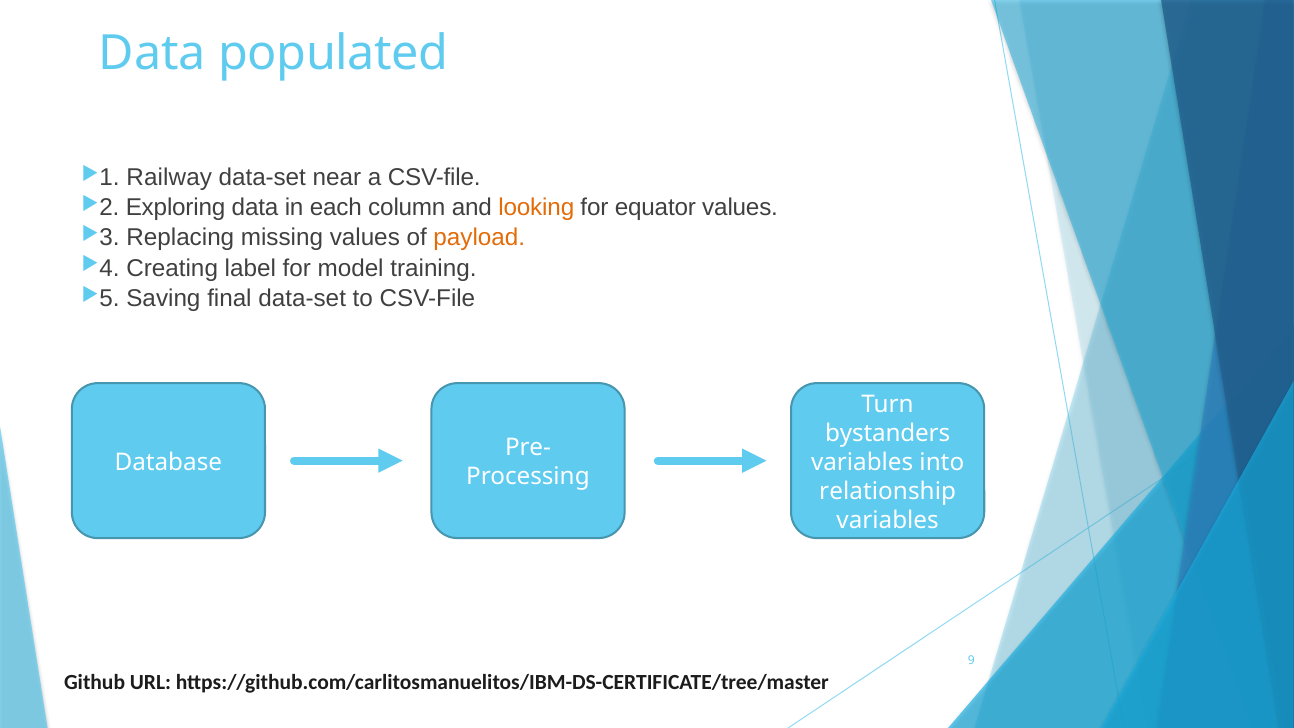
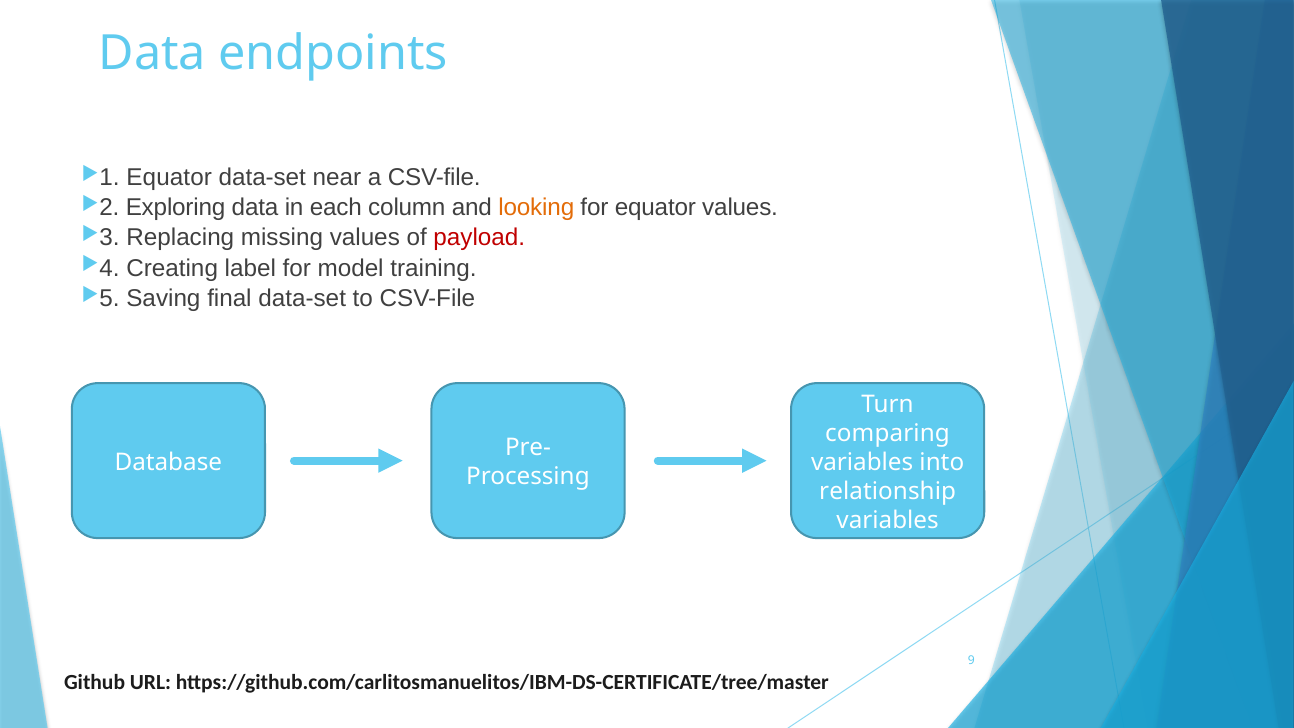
populated: populated -> endpoints (333, 54)
Railway: Railway -> Equator (169, 178)
payload colour: orange -> red (479, 238)
bystanders: bystanders -> comparing (887, 433)
